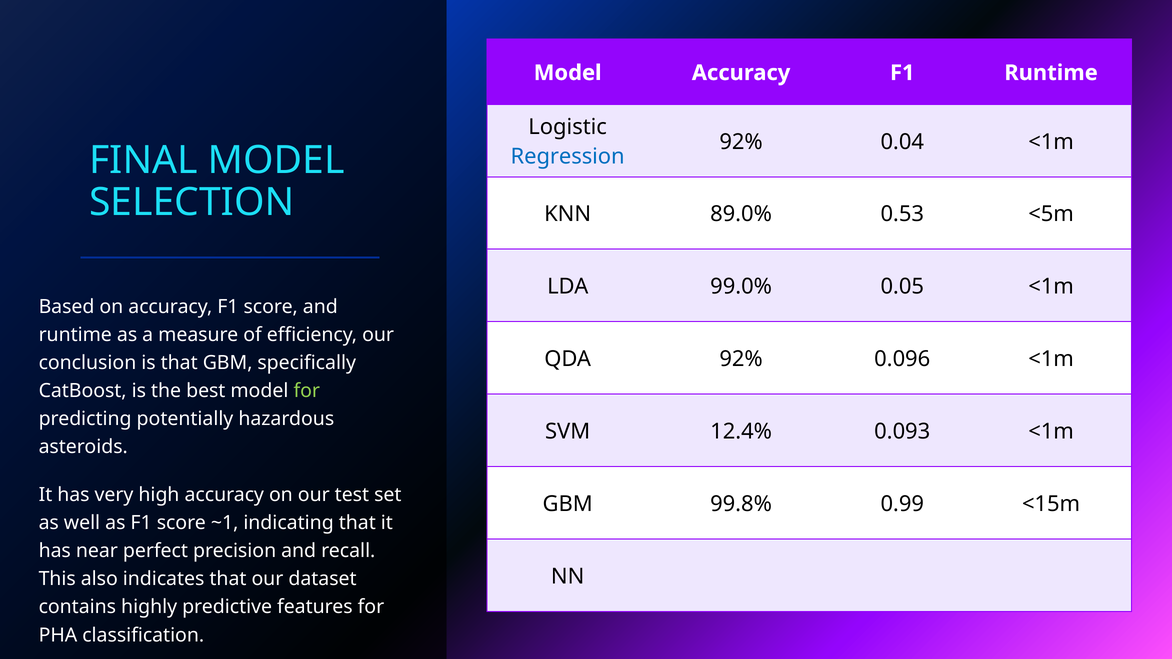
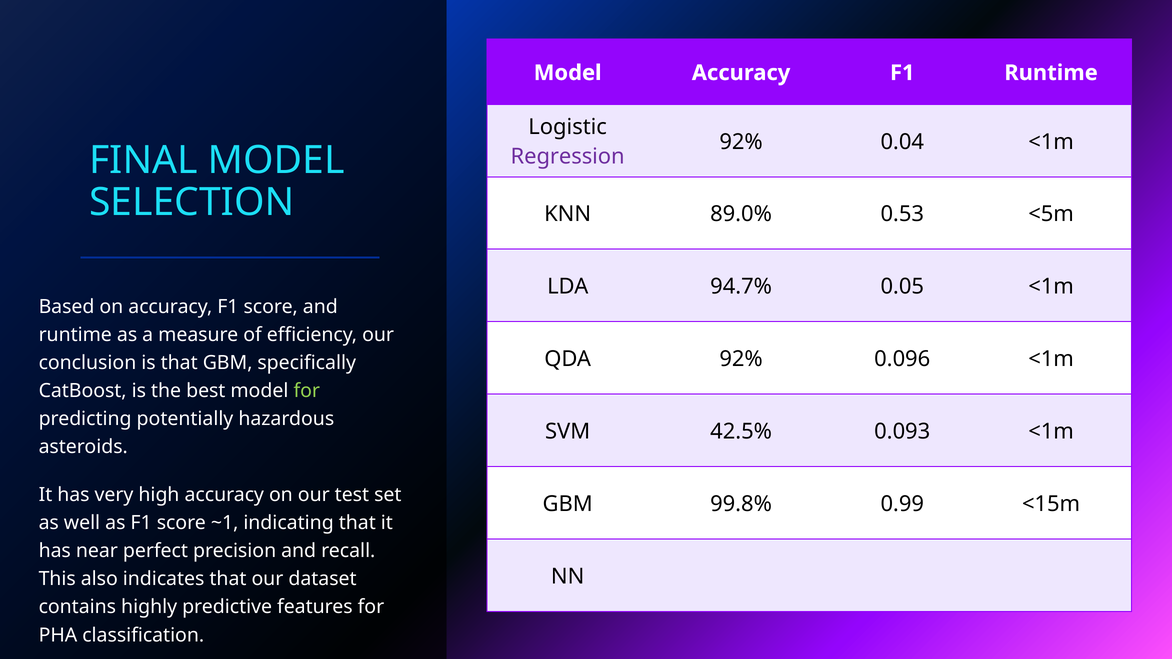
Regression colour: blue -> purple (568, 157)
99.0%: 99.0% -> 94.7% (741, 287)
12.4%: 12.4% -> 42.5% (741, 432)
